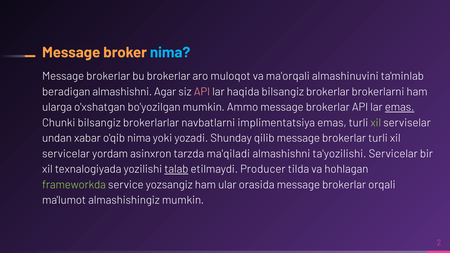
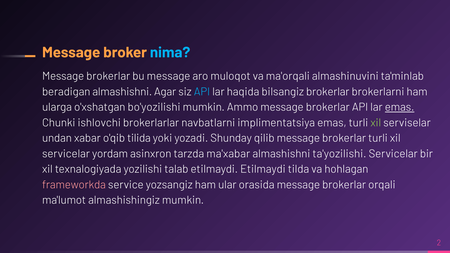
bu brokerlar: brokerlar -> message (168, 76)
API colour: pink -> light blue (202, 92)
bo'yozilgan: bo'yozilgan -> bo'yozilishi (154, 107)
Chunki bilsangiz: bilsangiz -> ishlovchi (99, 123)
o'qib nima: nima -> tilida (139, 138)
ma'qiladi: ma'qiladi -> ma'xabar (228, 154)
talab underline: present -> none (176, 169)
etilmaydi Producer: Producer -> Etilmaydi (263, 169)
frameworkda colour: light green -> pink (74, 185)
